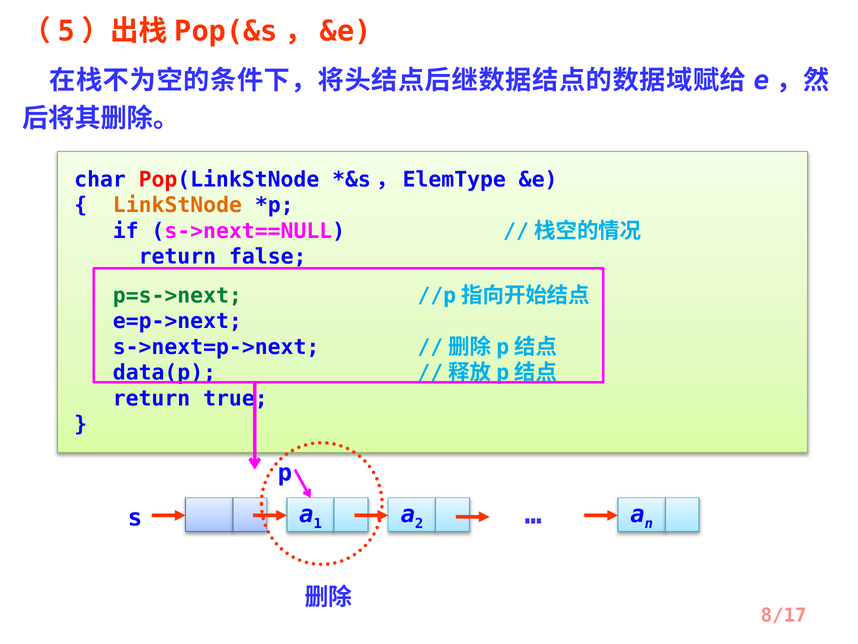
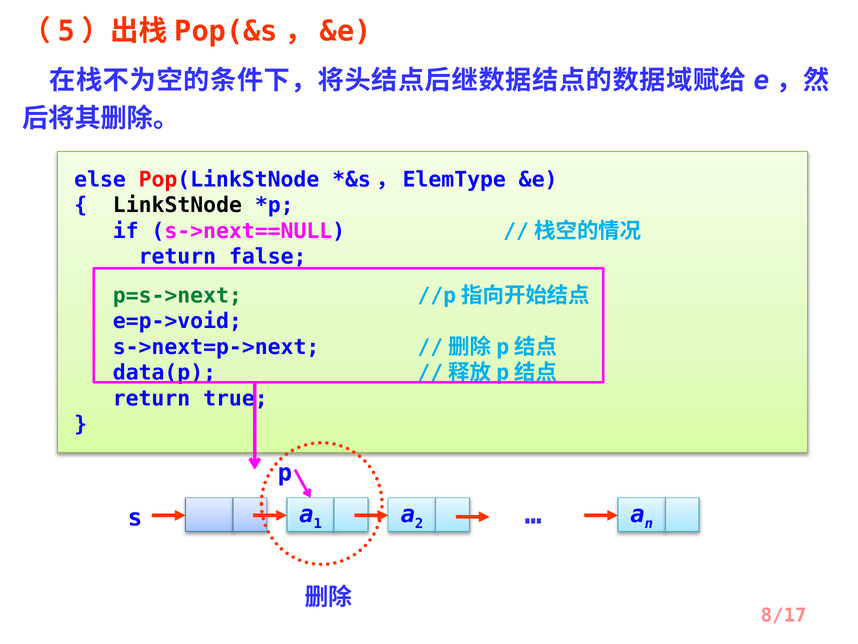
char: char -> else (100, 179)
LinkStNode colour: orange -> black (177, 205)
e=p->next: e=p->next -> e=p->void (177, 321)
